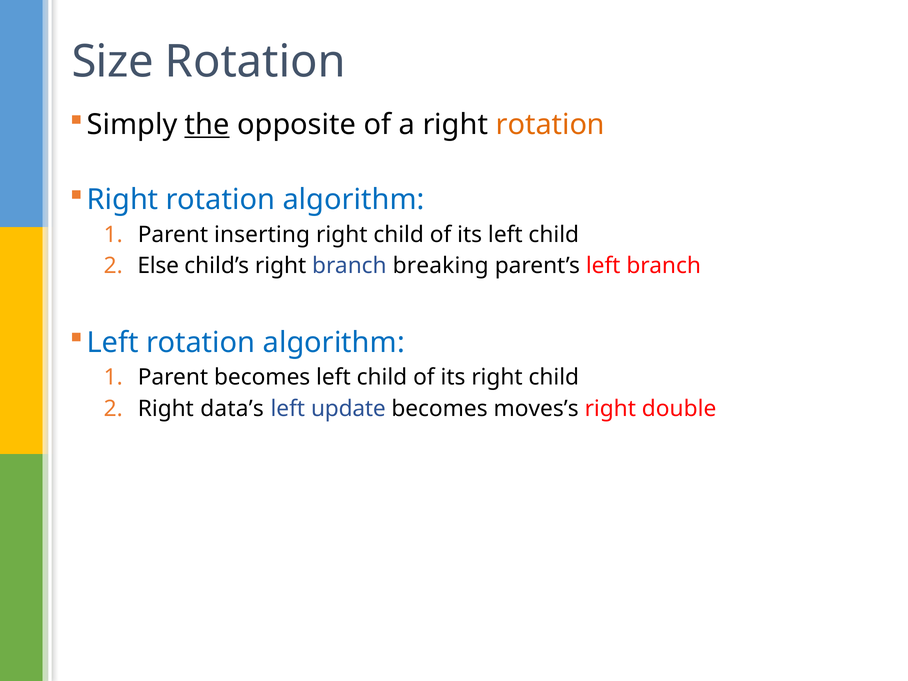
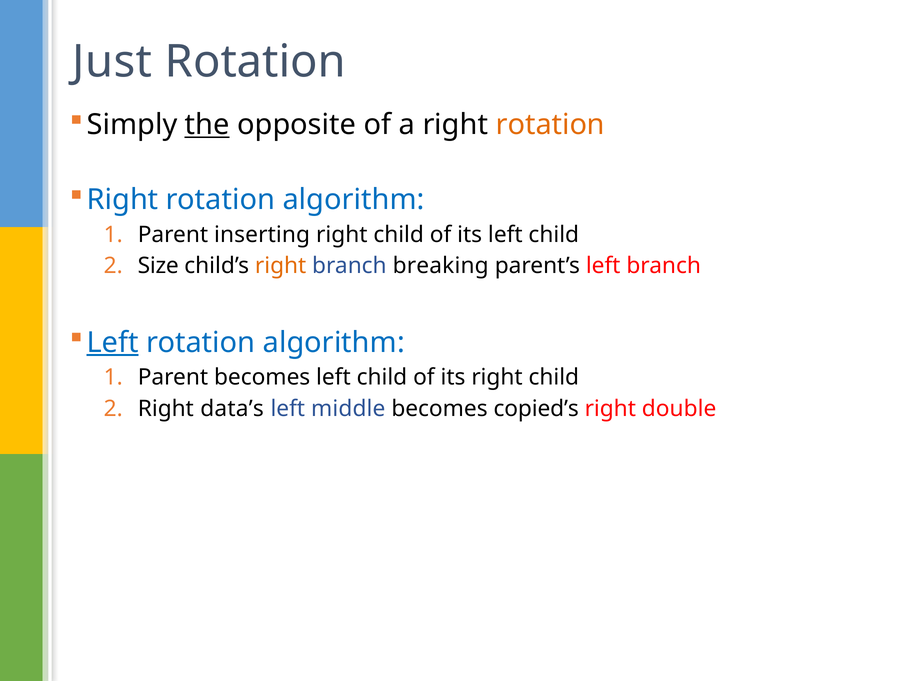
Size: Size -> Just (112, 62)
Else: Else -> Size (158, 266)
right colour: black -> orange (281, 266)
Left underline: none -> present (113, 343)
update: update -> middle (348, 409)
moves’s: moves’s -> copied’s (536, 409)
